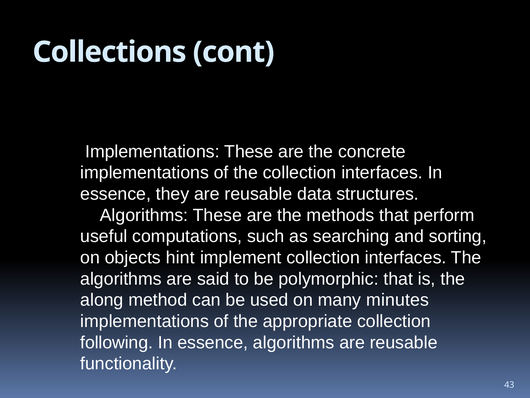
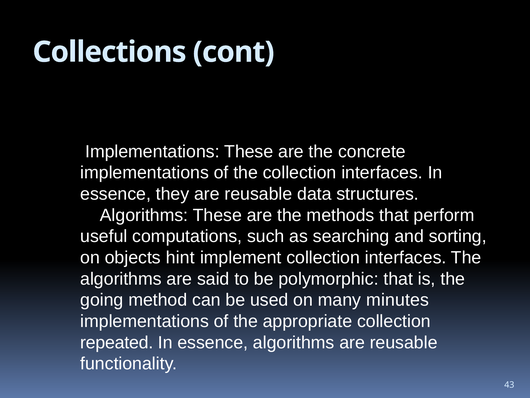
along: along -> going (102, 300)
following: following -> repeated (117, 342)
